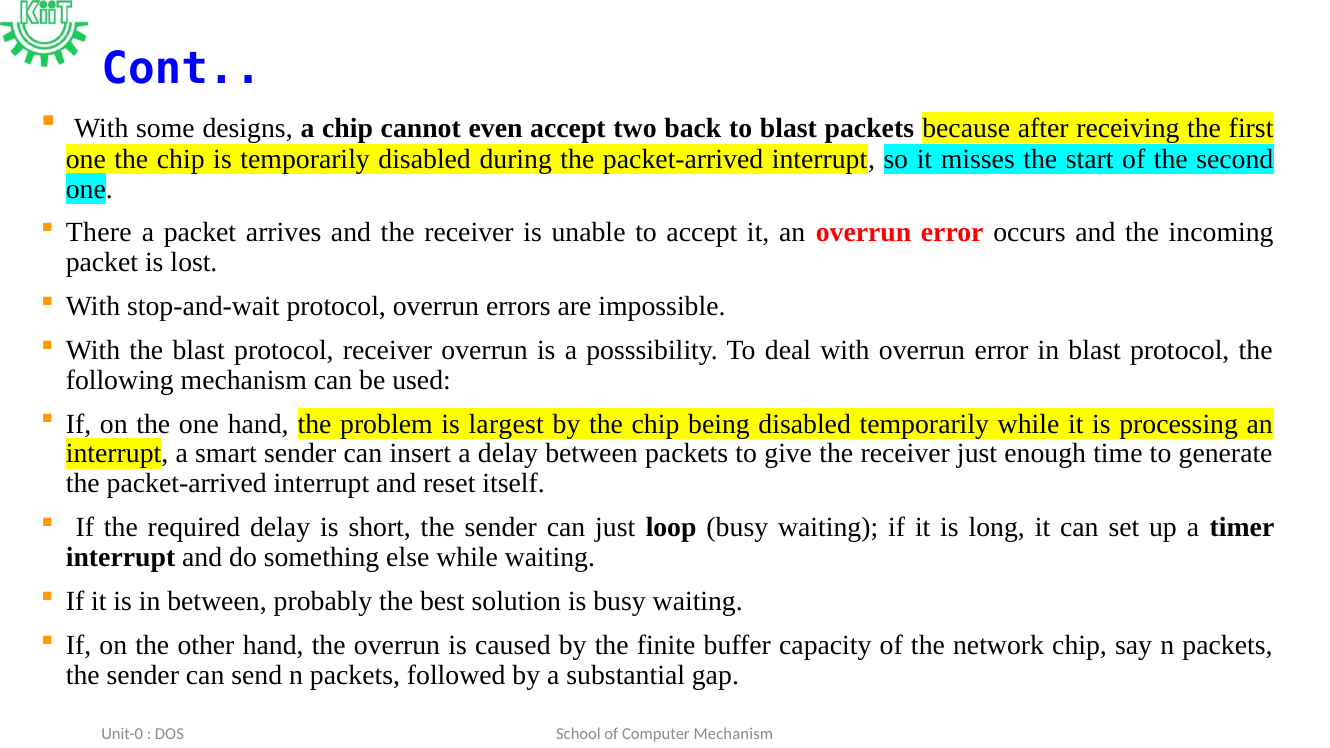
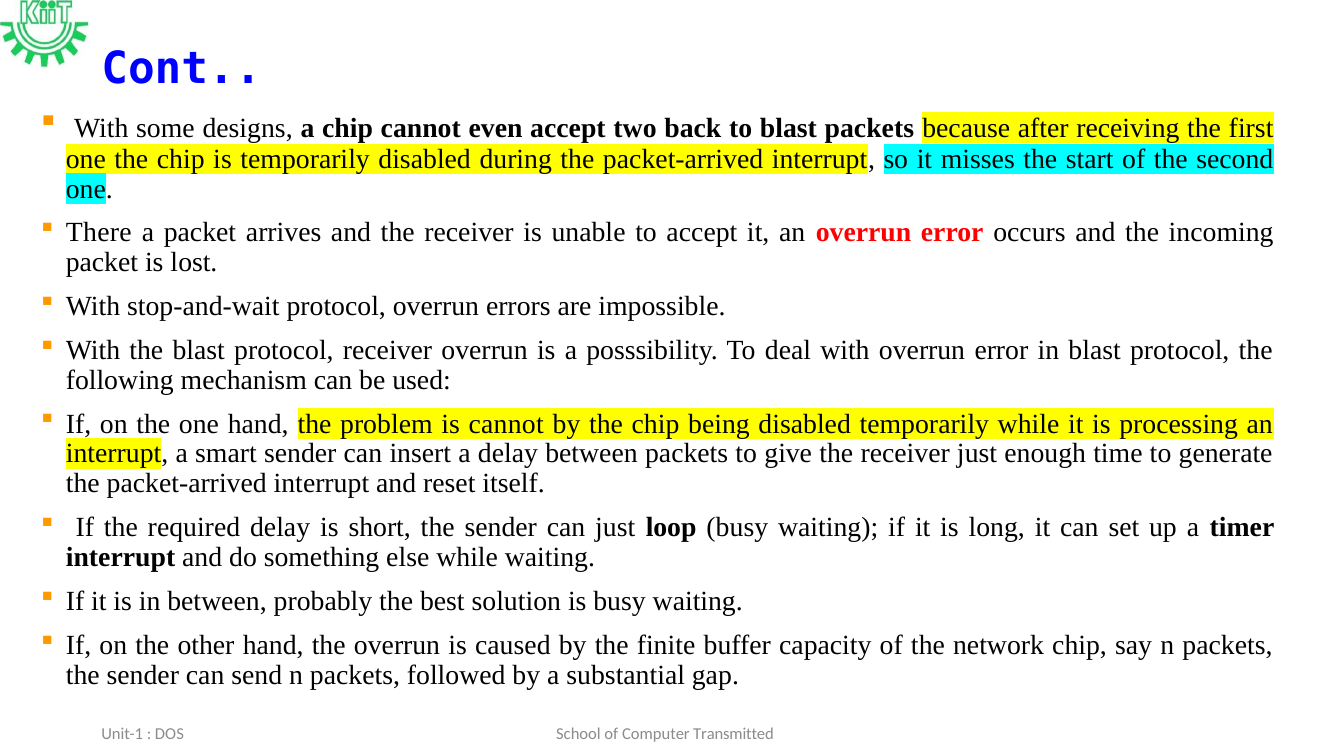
is largest: largest -> cannot (506, 424)
Unit-0: Unit-0 -> Unit-1 (122, 734)
Computer Mechanism: Mechanism -> Transmitted (733, 734)
